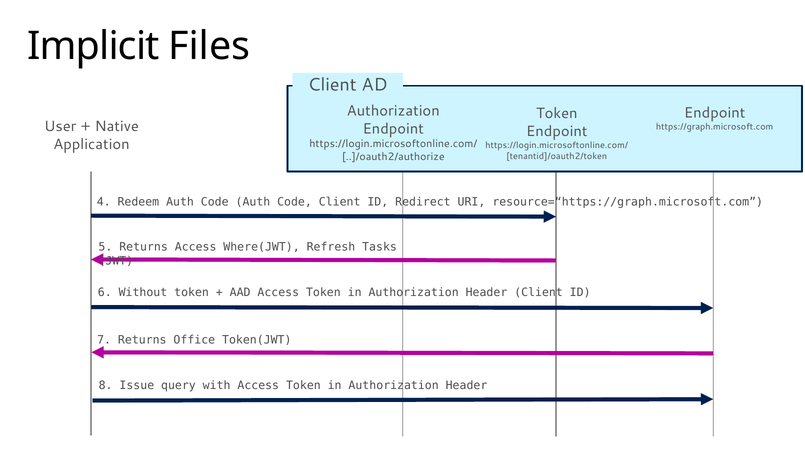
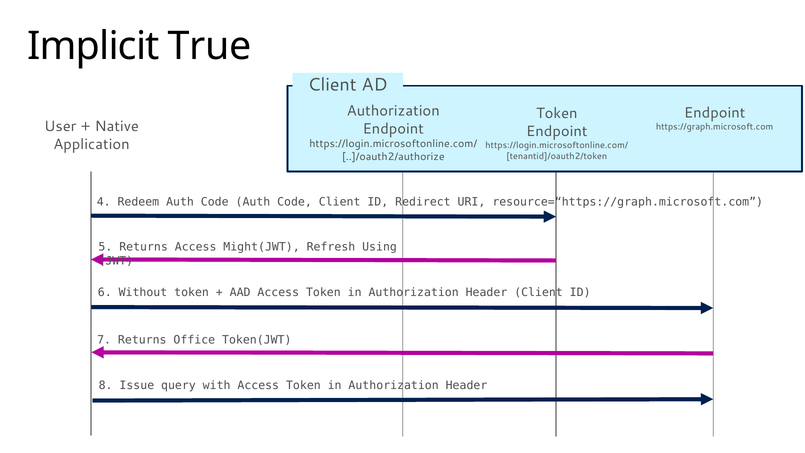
Files: Files -> True (210, 46)
Where(JWT: Where(JWT -> Might(JWT (262, 247)
Tasks: Tasks -> Using (380, 247)
